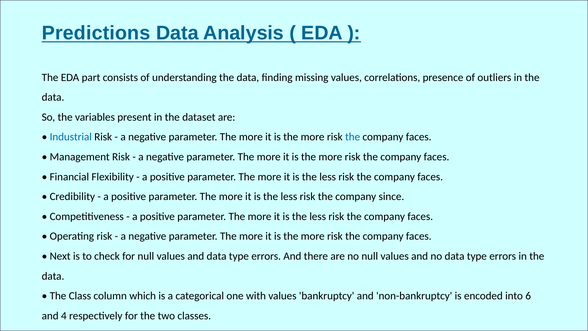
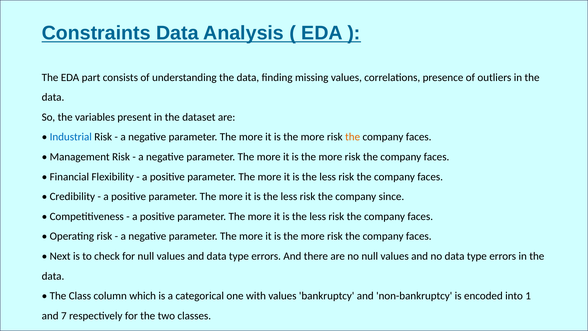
Predictions: Predictions -> Constraints (96, 33)
the colour: blue -> orange (353, 137)
6: 6 -> 1 (528, 296)
4: 4 -> 7 (64, 316)
